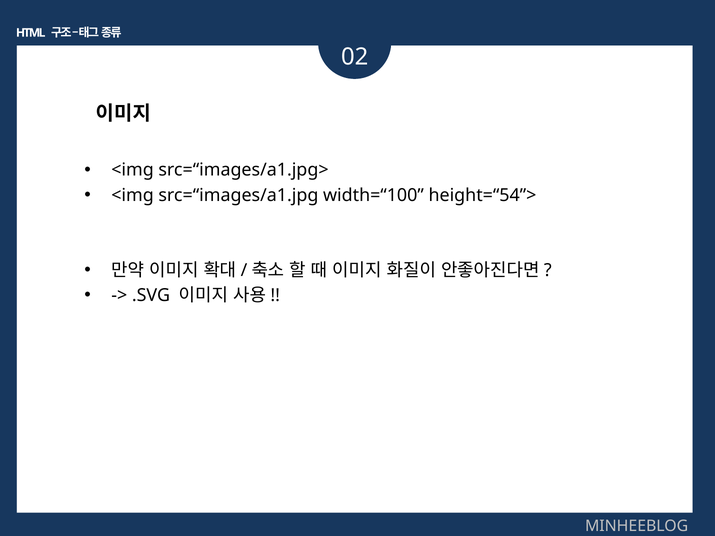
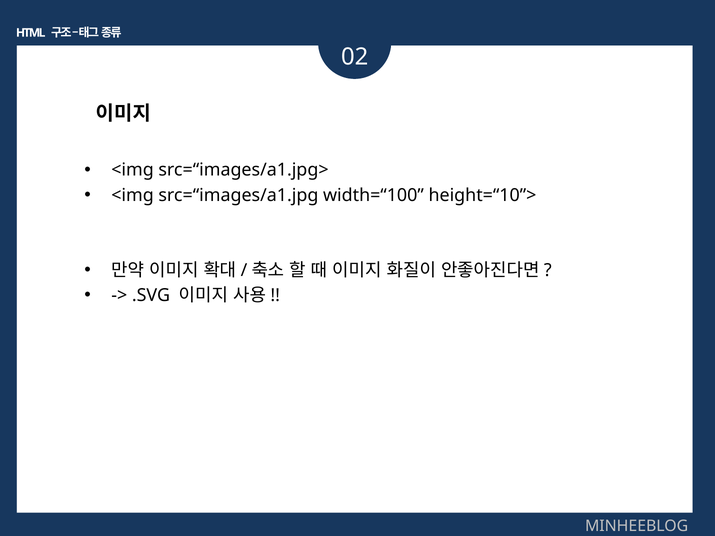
height=“54”>: height=“54”> -> height=“10”> (482, 195)
